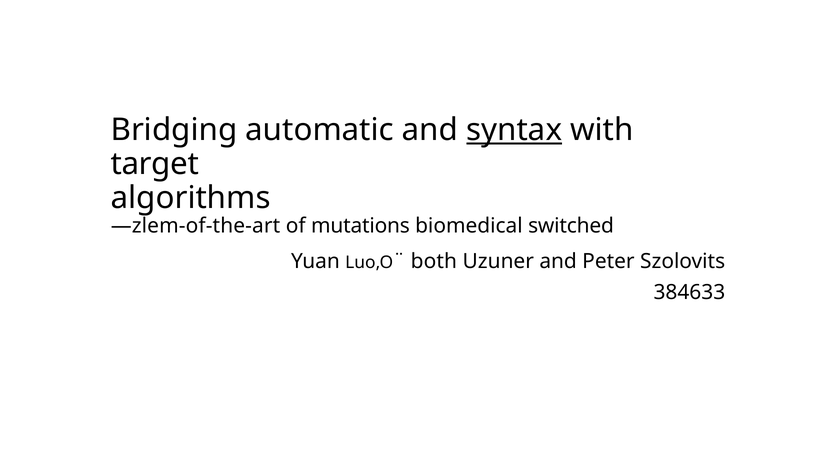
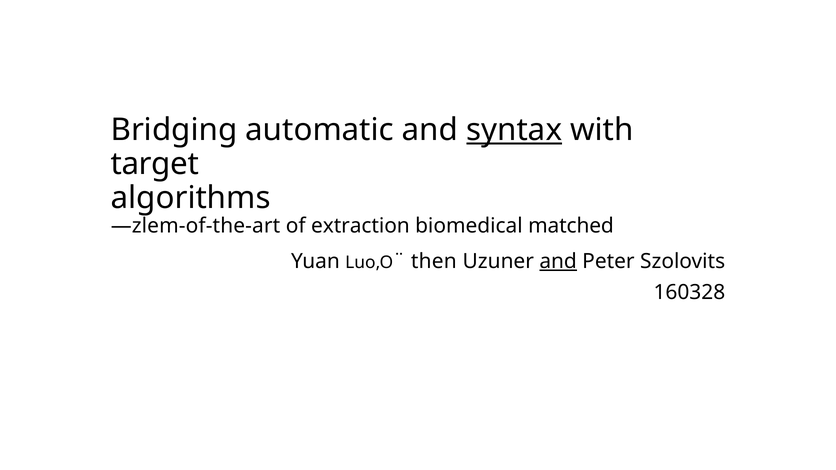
mutations: mutations -> extraction (360, 226)
switched: switched -> matched (571, 226)
both: both -> then (434, 261)
and underline: none -> present (558, 261)
384633: 384633 -> 160328 (689, 293)
